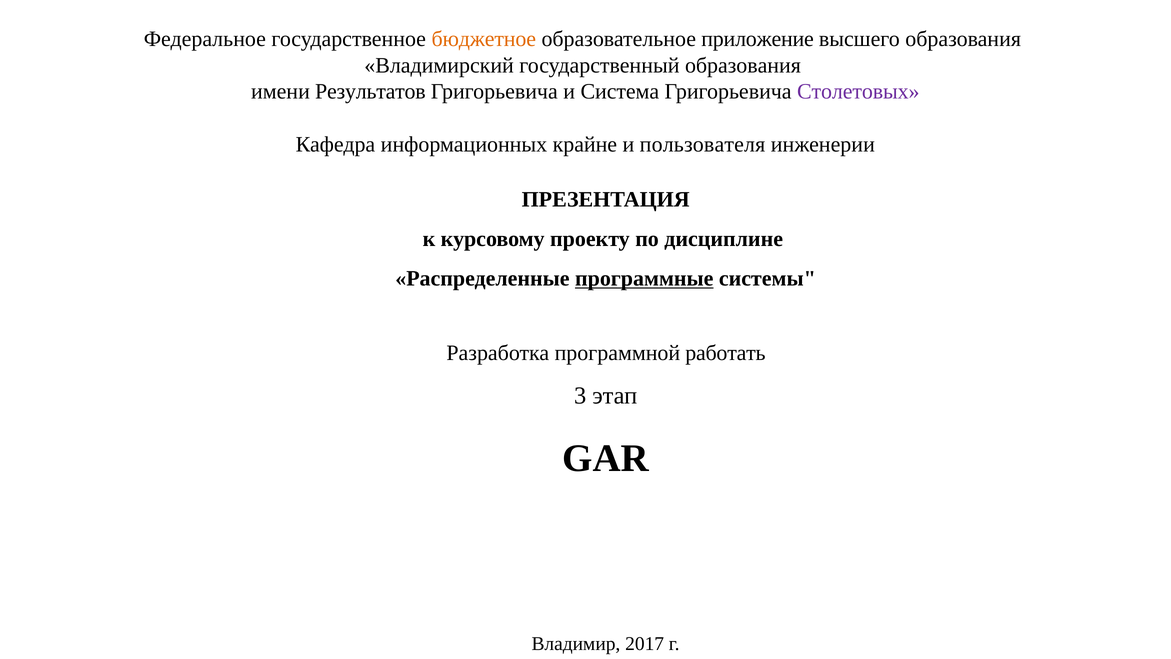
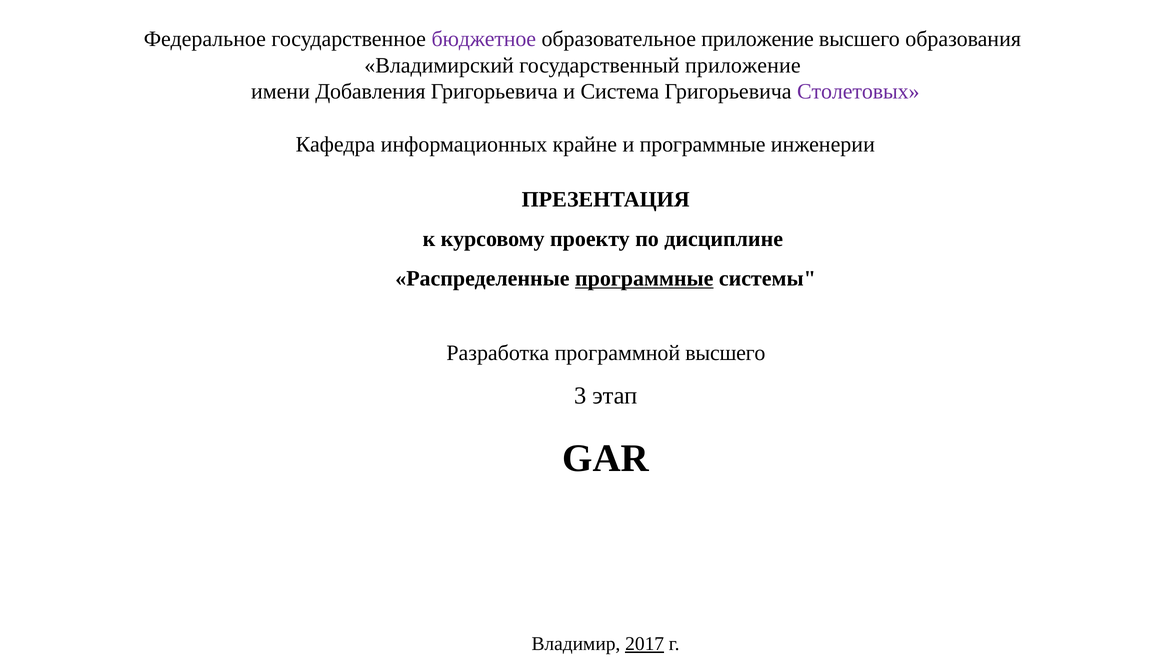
бюджетное colour: orange -> purple (484, 39)
государственный образования: образования -> приложение (743, 65)
Результатов: Результатов -> Добавления (370, 92)
и пользователя: пользователя -> программные (703, 144)
программной работать: работать -> высшего (725, 353)
2017 underline: none -> present (645, 644)
